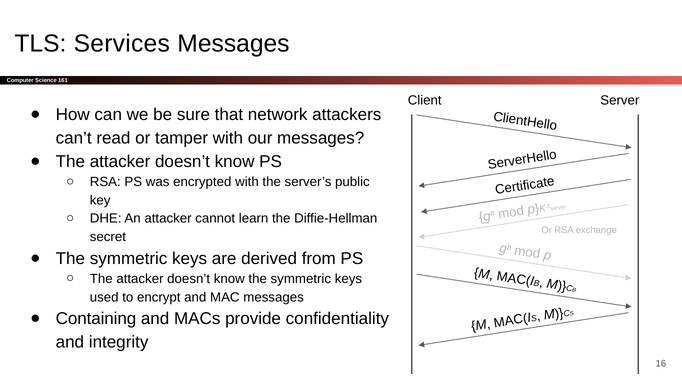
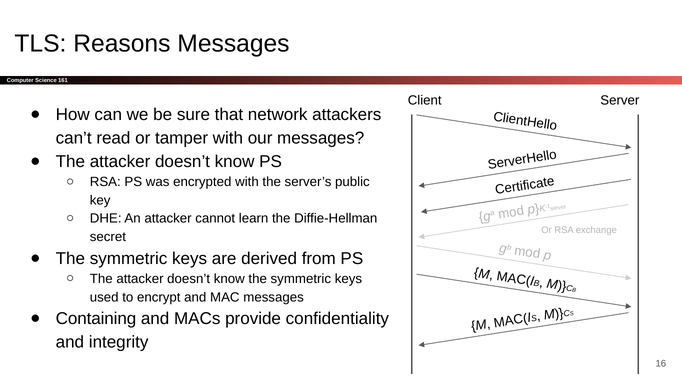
Services: Services -> Reasons (122, 44)
